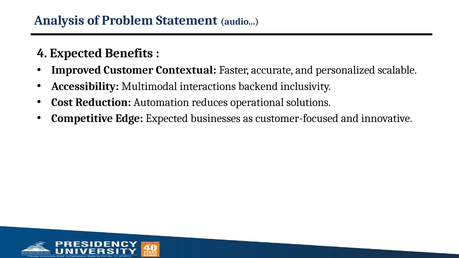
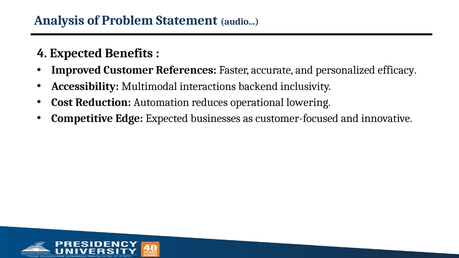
Contextual: Contextual -> References (186, 70)
scalable: scalable -> efficacy (397, 70)
solutions: solutions -> lowering (309, 102)
